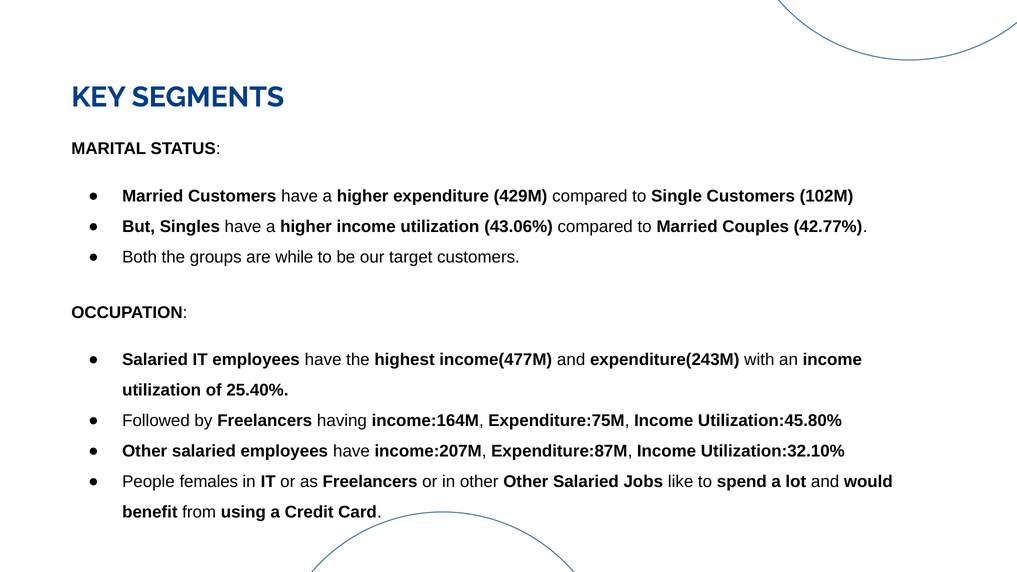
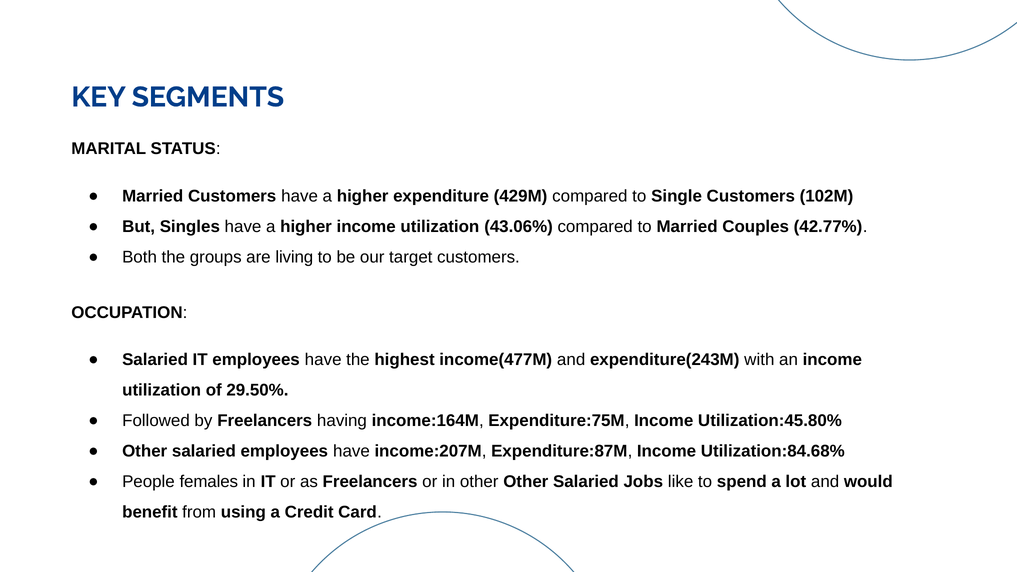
while: while -> living (294, 257)
25.40%: 25.40% -> 29.50% (257, 390)
Utilization:32.10%: Utilization:32.10% -> Utilization:84.68% (773, 451)
